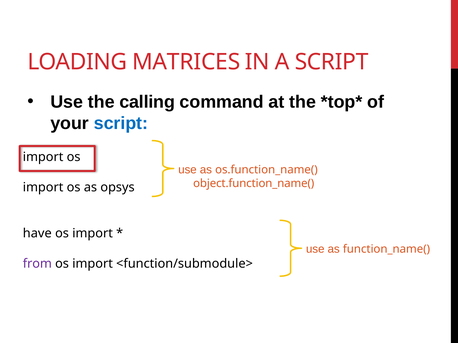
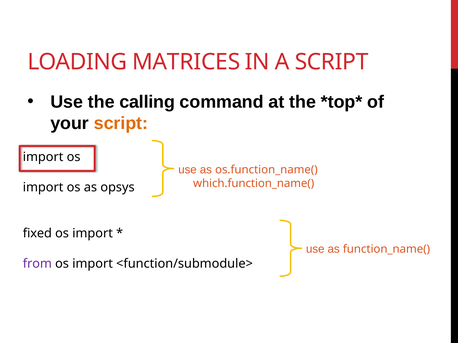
script colour: blue -> orange (121, 123)
object.function_name(: object.function_name( -> which.function_name( (254, 184)
have: have -> fixed (37, 233)
